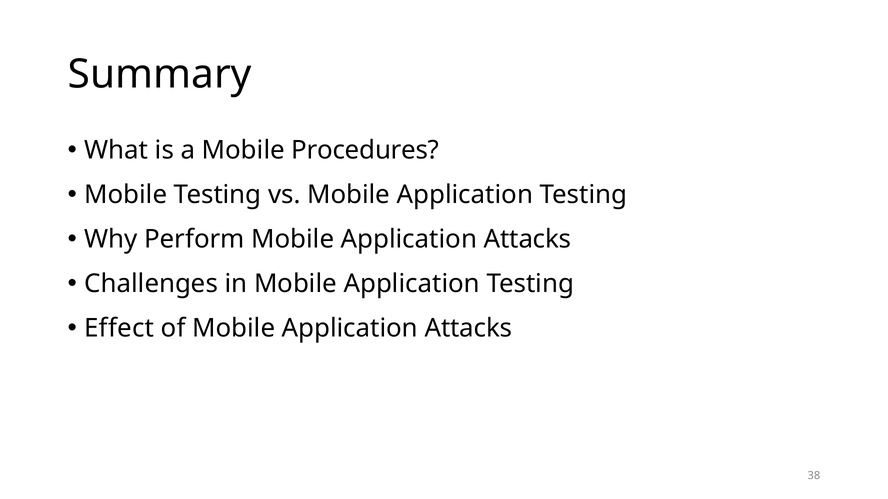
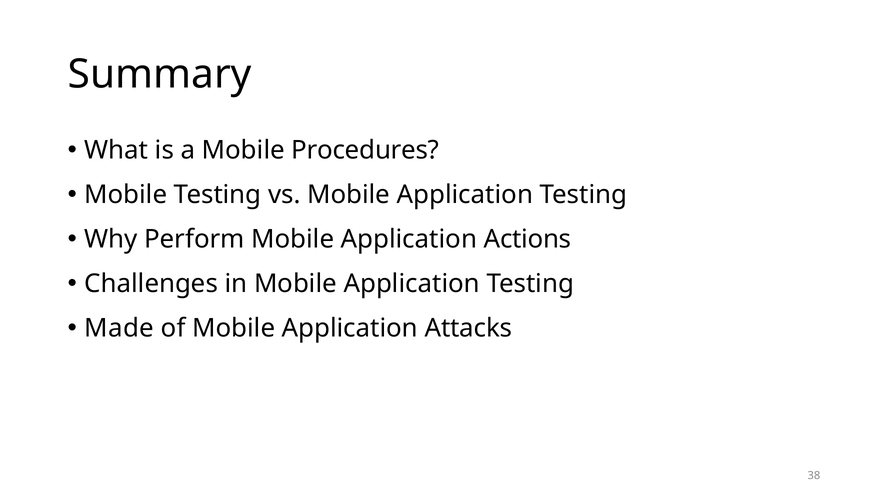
Perform Mobile Application Attacks: Attacks -> Actions (528, 239)
Effect: Effect -> Made (119, 329)
